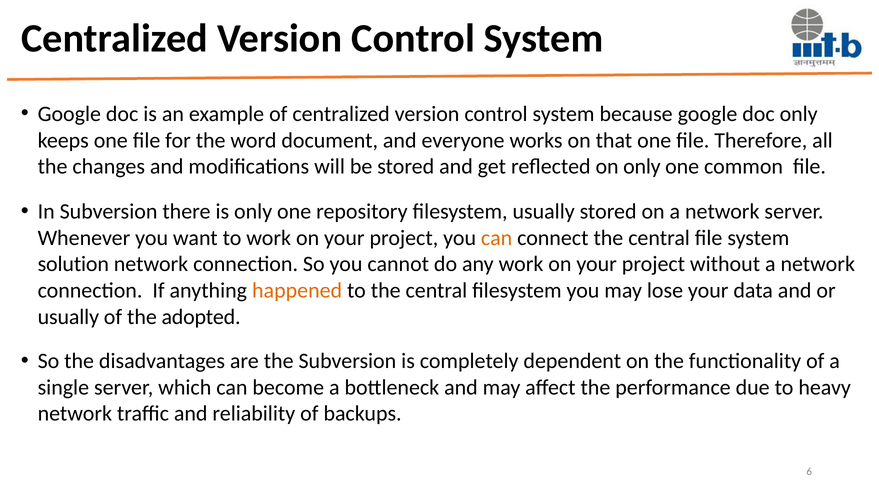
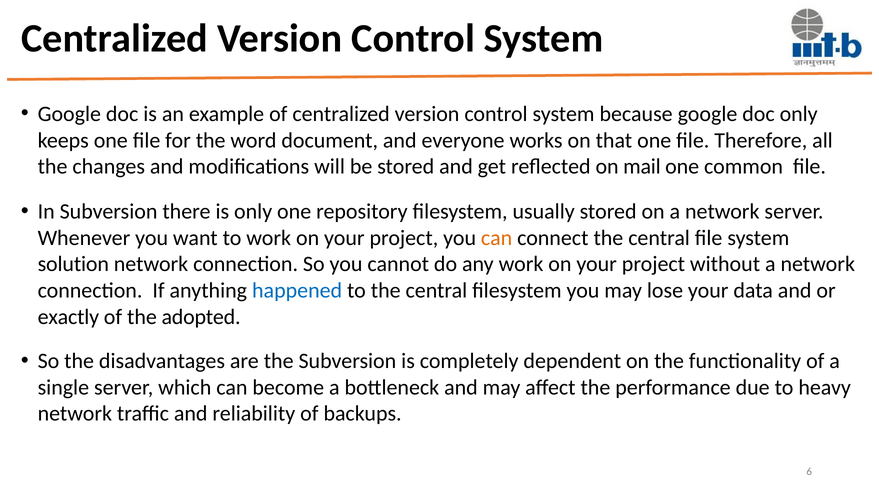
on only: only -> mail (642, 167)
happened colour: orange -> blue (297, 291)
usually: usually -> exactly (68, 317)
